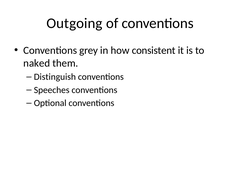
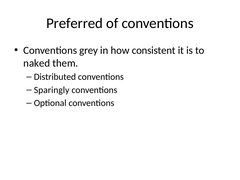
Outgoing: Outgoing -> Preferred (75, 23)
Distinguish: Distinguish -> Distributed (55, 77)
Speeches: Speeches -> Sparingly (52, 90)
